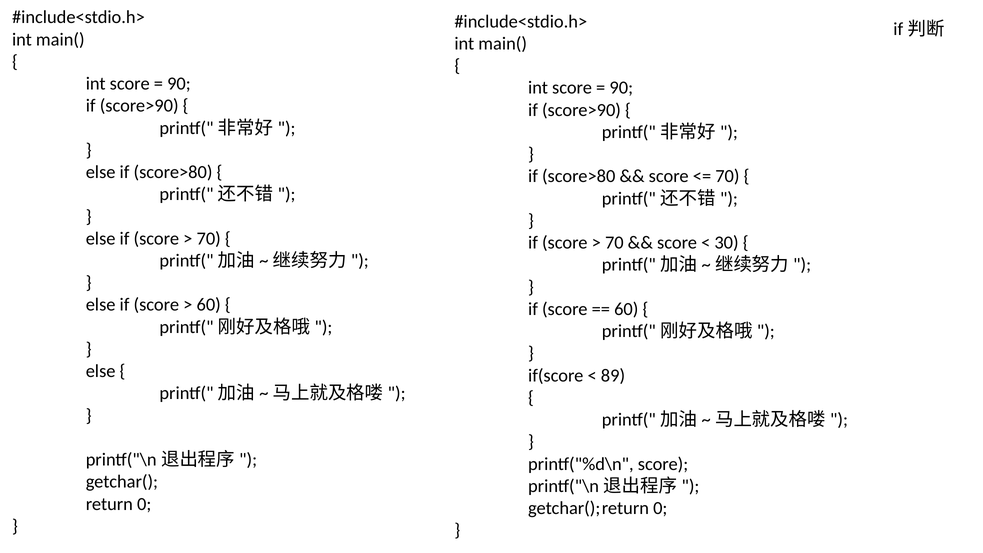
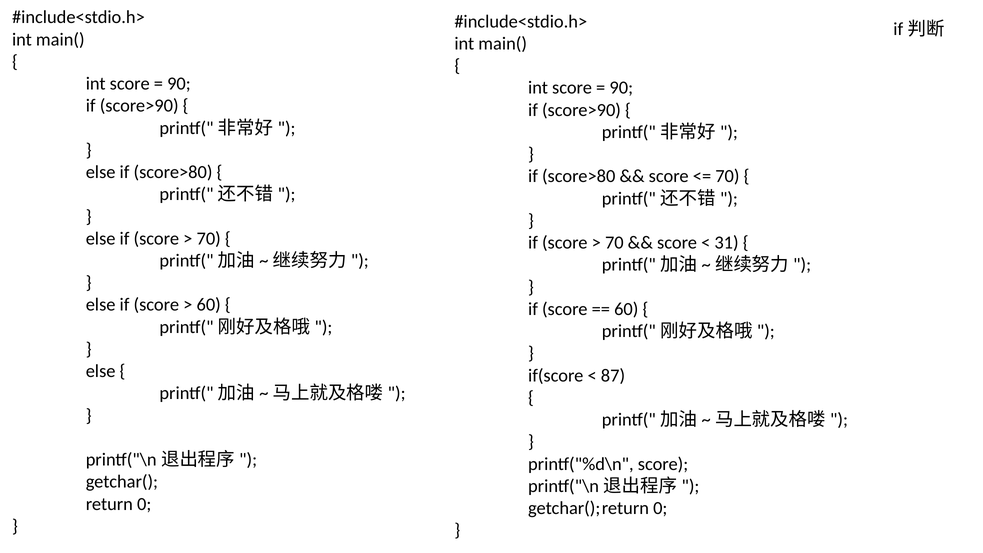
30: 30 -> 31 (727, 243)
89: 89 -> 87 (613, 375)
